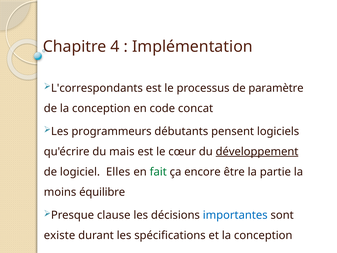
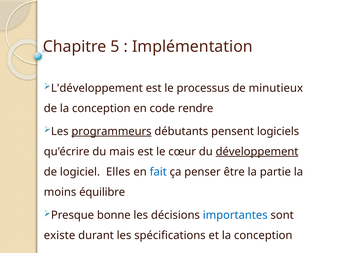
4: 4 -> 5 (115, 47)
L'correspondants: L'correspondants -> L'développement (97, 88)
paramètre: paramètre -> minutieux (276, 88)
concat: concat -> rendre (196, 108)
programmeurs underline: none -> present (112, 131)
fait colour: green -> blue (158, 172)
encore: encore -> penser (202, 172)
clause: clause -> bonne (114, 215)
